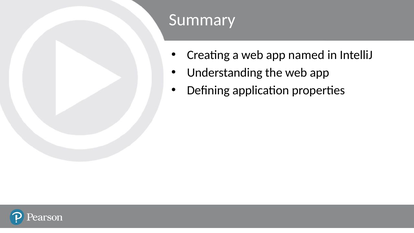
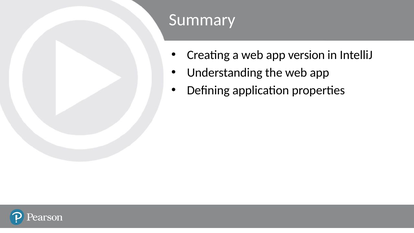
named: named -> version (306, 55)
